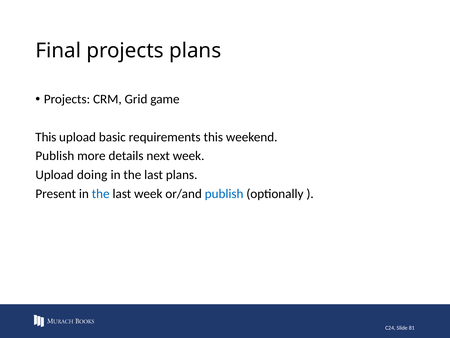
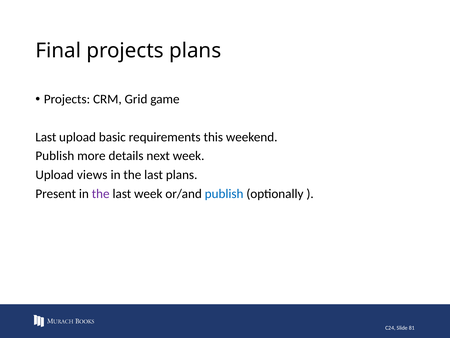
This: This -> Last (46, 137)
doing: doing -> views (92, 175)
the colour: blue -> purple (101, 193)
